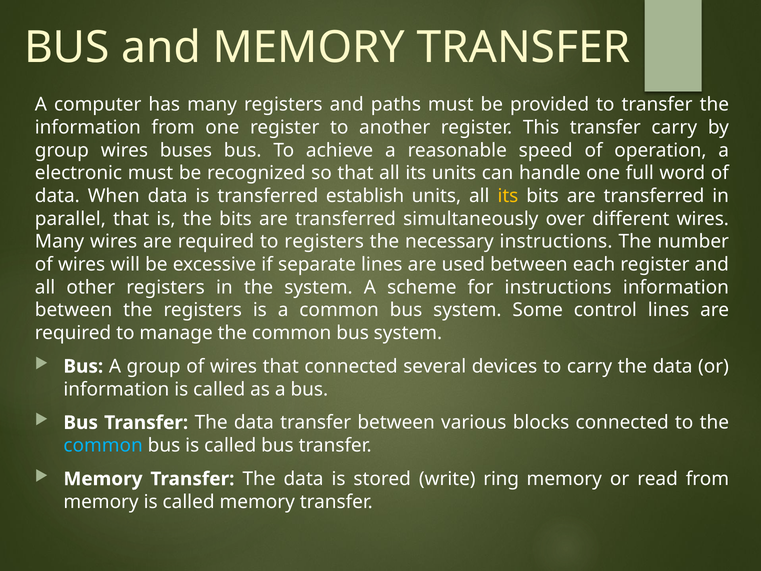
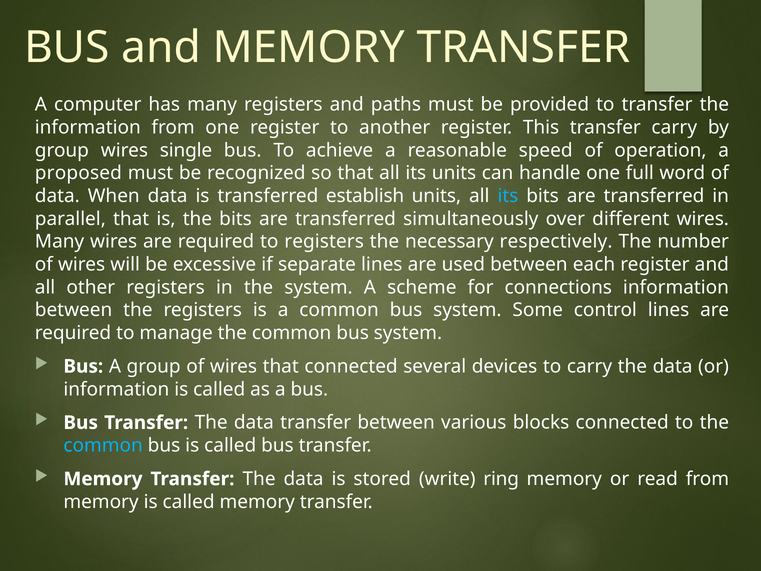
buses: buses -> single (186, 150)
electronic: electronic -> proposed (78, 173)
its colour: yellow -> light blue (508, 196)
necessary instructions: instructions -> respectively (556, 242)
for instructions: instructions -> connections (558, 287)
